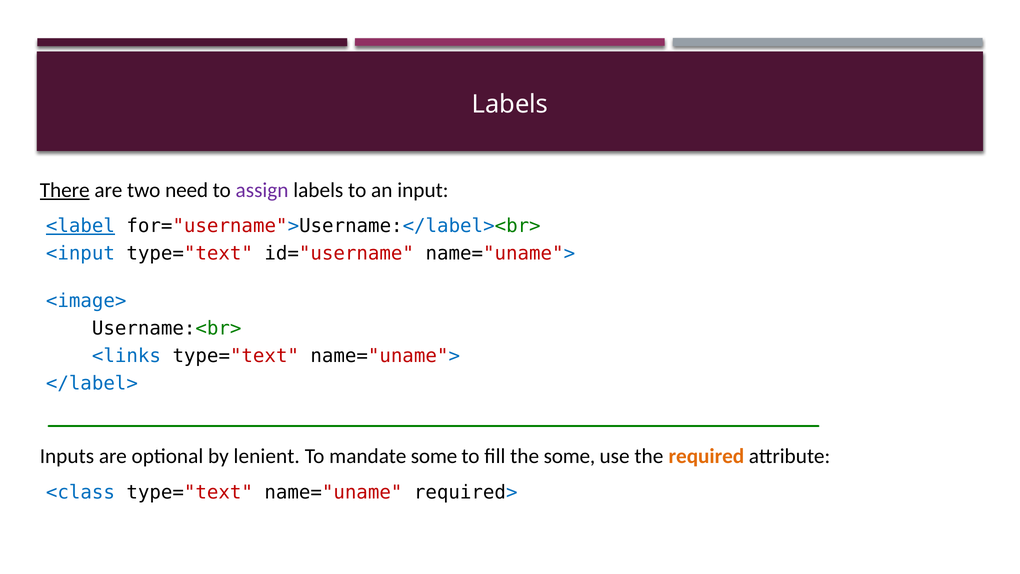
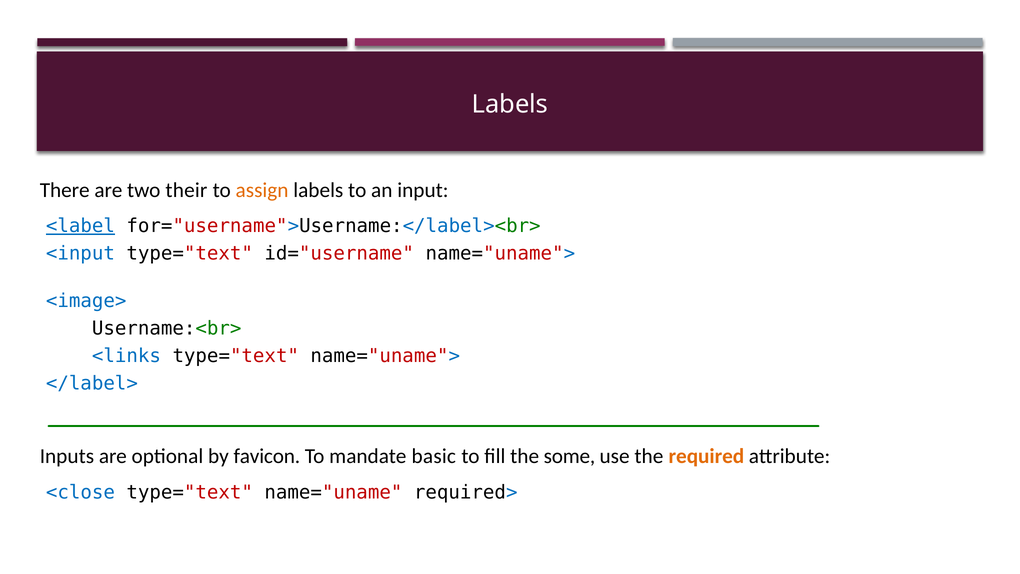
There underline: present -> none (65, 190)
need: need -> their (186, 190)
assign colour: purple -> orange (262, 190)
lenient: lenient -> favicon (267, 456)
mandate some: some -> basic (434, 456)
<class: <class -> <close (80, 492)
